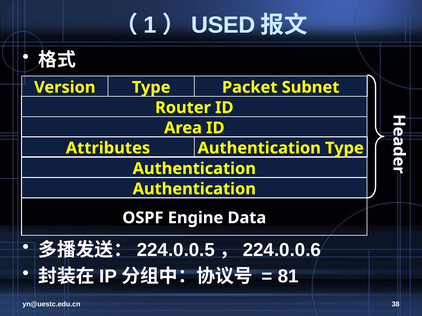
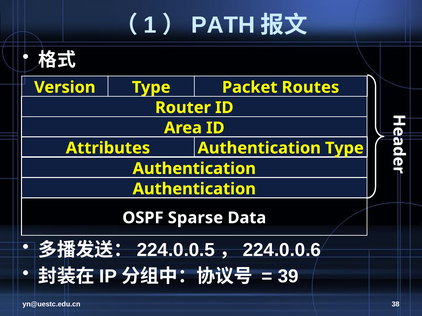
USED: USED -> PATH (223, 25)
Subnet: Subnet -> Routes (310, 87)
Engine: Engine -> Sparse (195, 218)
81: 81 -> 39 (288, 277)
